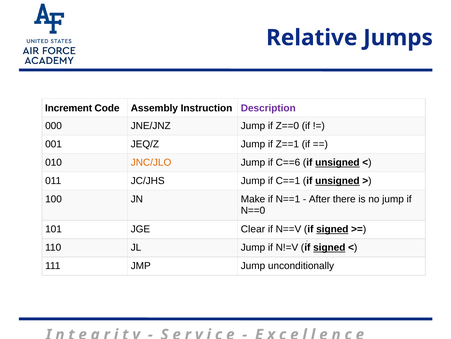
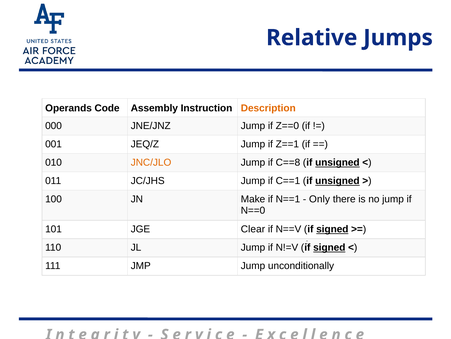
Increment: Increment -> Operands (69, 108)
Description colour: purple -> orange (268, 108)
C==6: C==6 -> C==8 (288, 162)
After: After -> Only (319, 199)
